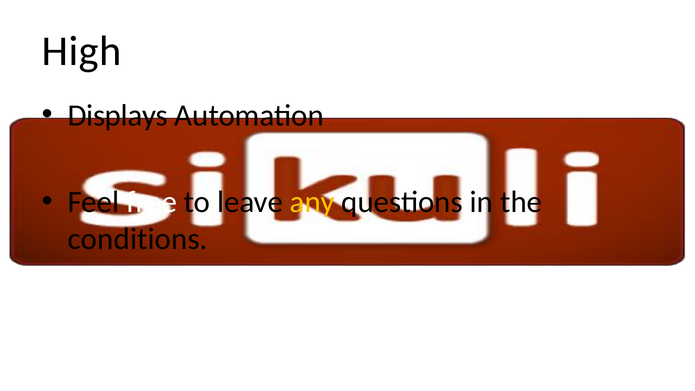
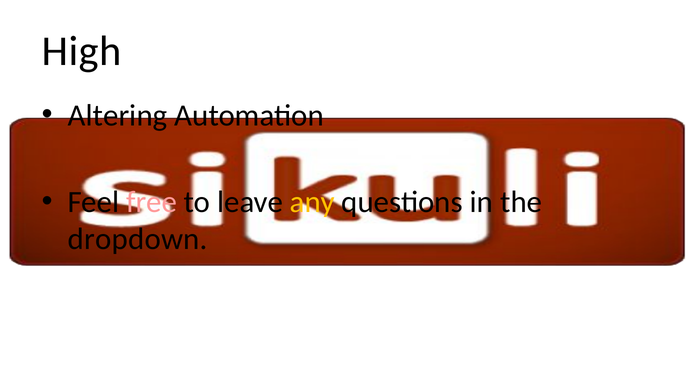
Displays: Displays -> Altering (118, 115)
free colour: white -> pink (152, 202)
conditions: conditions -> dropdown (138, 239)
